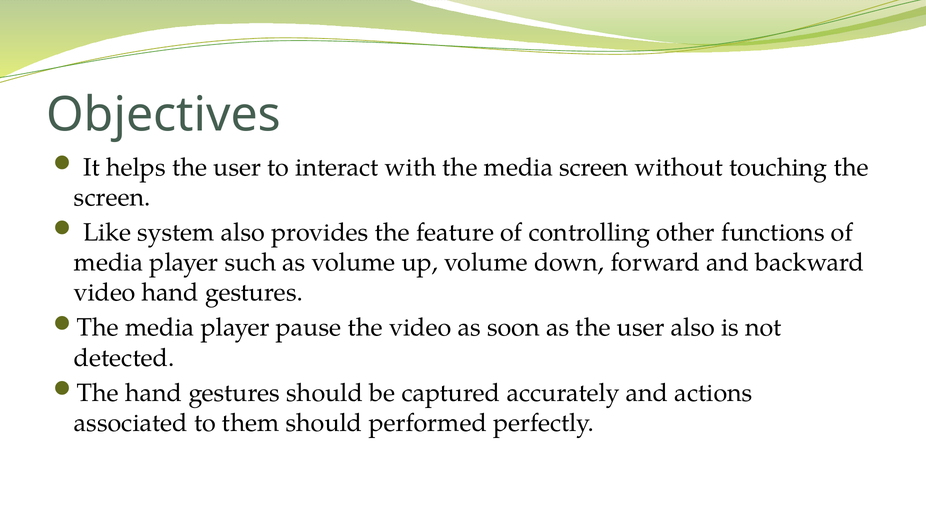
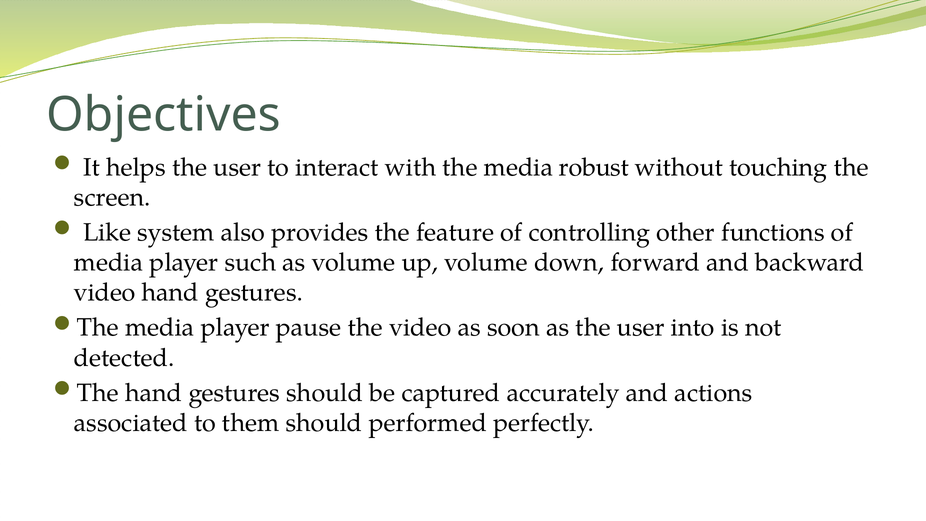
media screen: screen -> robust (594, 167)
user also: also -> into (693, 328)
